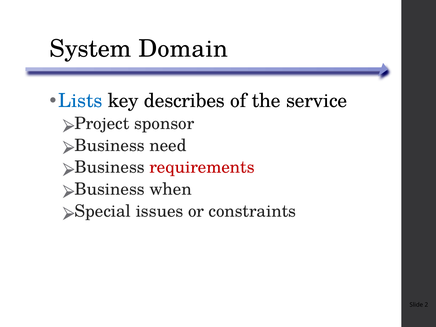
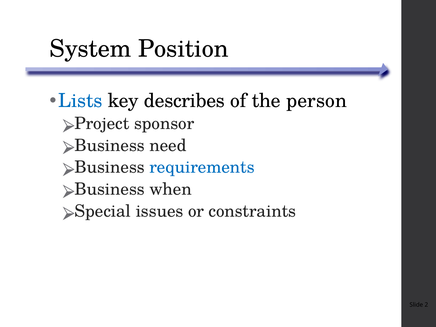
Domain: Domain -> Position (183, 49)
service: service -> person (316, 101)
requirements colour: red -> blue (202, 167)
